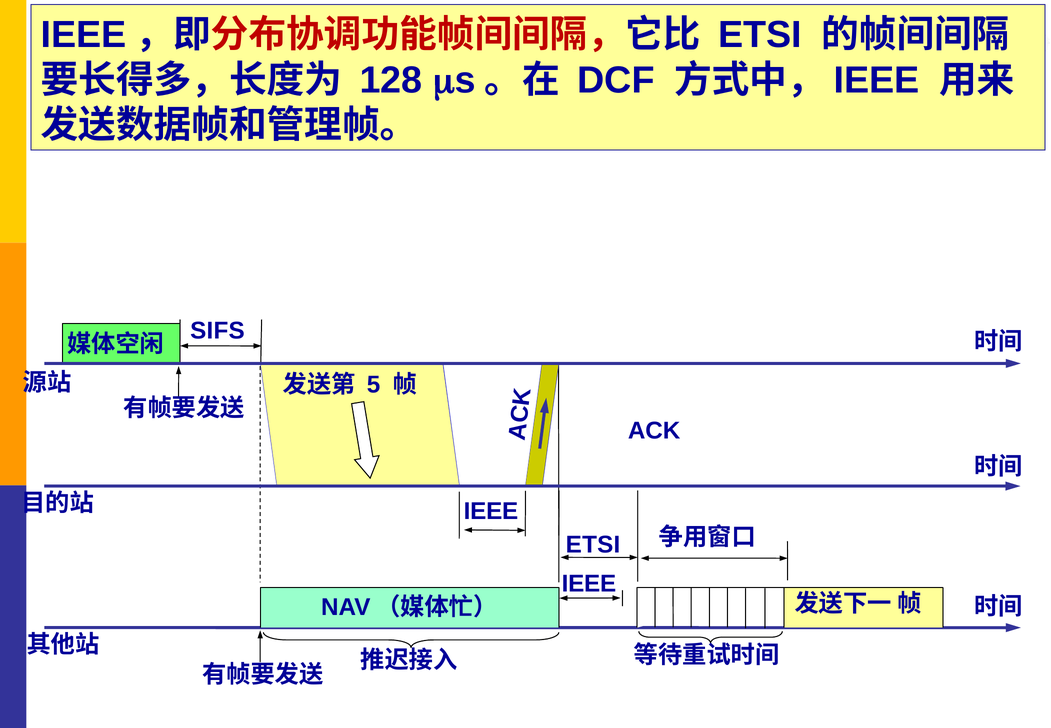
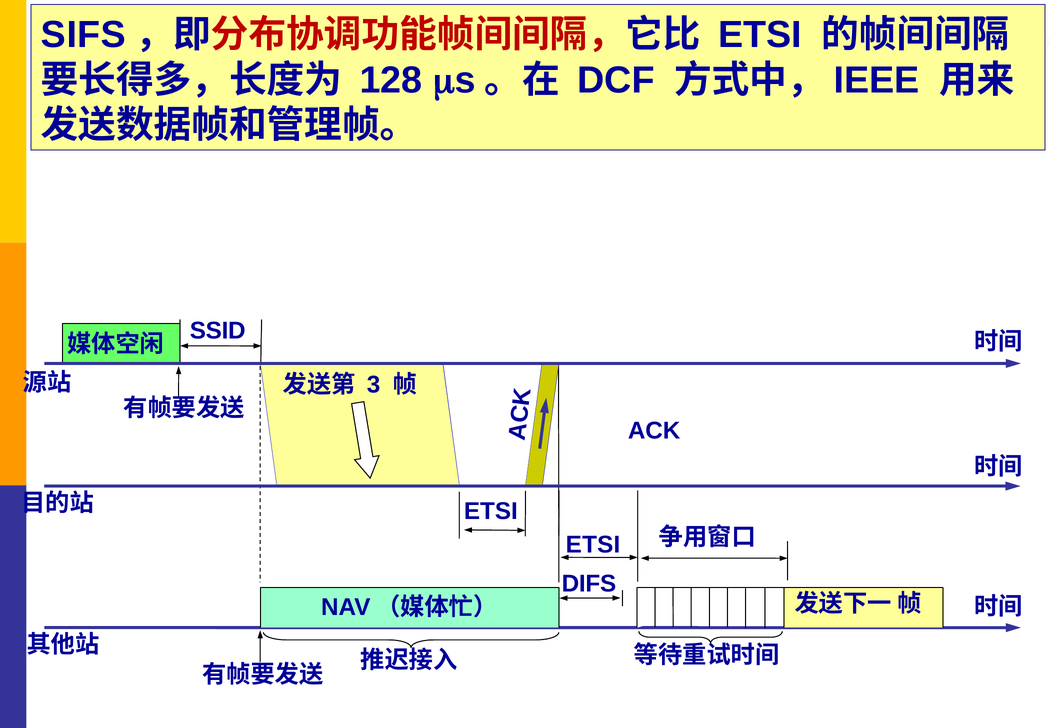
IEEE: IEEE -> SIFS (83, 35)
SIFS: SIFS -> SSID (218, 330)
5: 5 -> 3 (374, 385)
IEEE: IEEE -> ETSI (491, 511)
IEEE: IEEE -> DIFS (589, 583)
